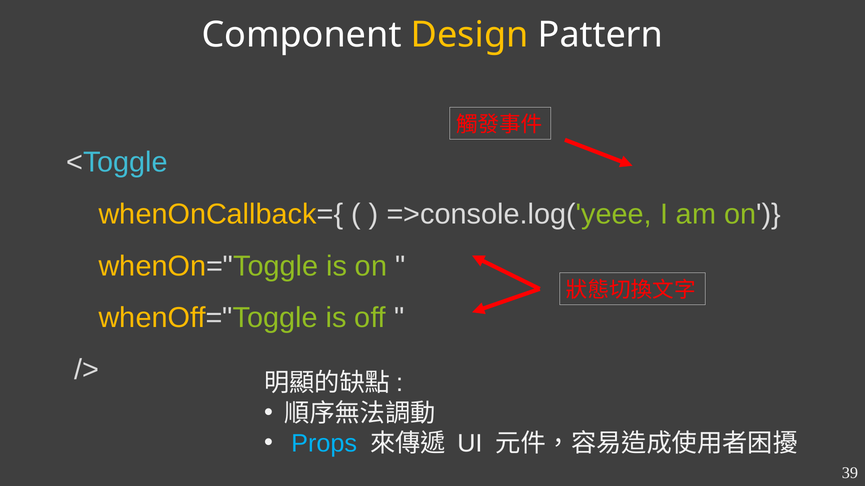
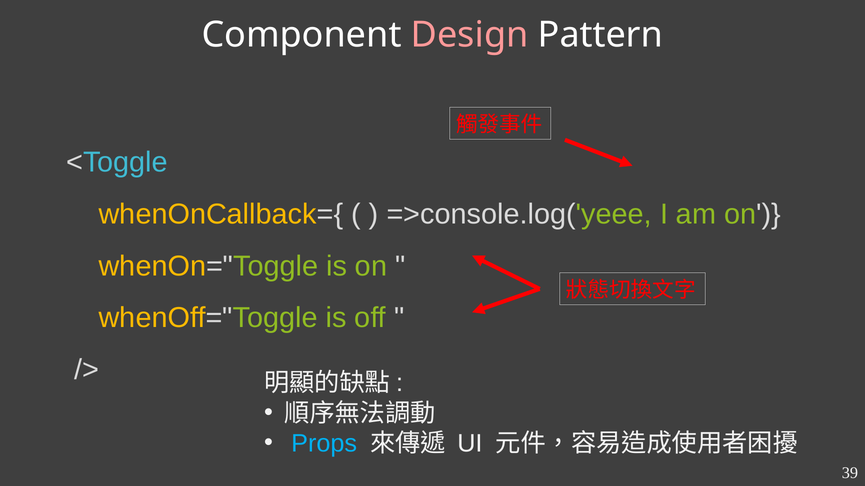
Design colour: yellow -> pink (470, 35)
